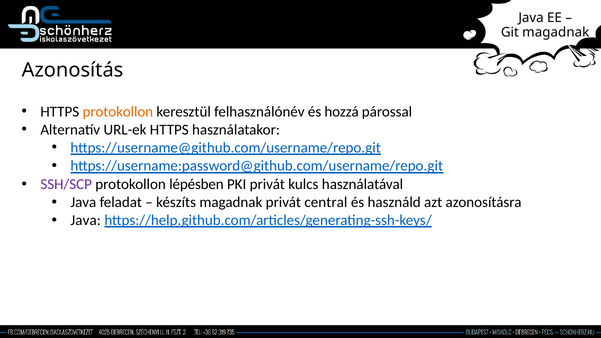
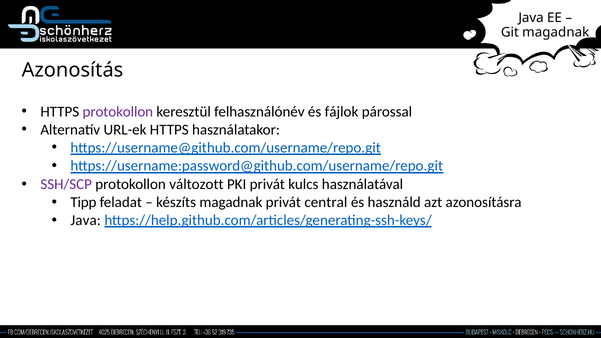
protokollon colour: orange -> purple (118, 112)
hozzá: hozzá -> fájlok (342, 112)
lépésben: lépésben -> változott (196, 184)
Java: Java -> Tipp (83, 202)
